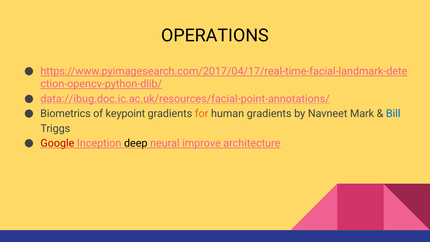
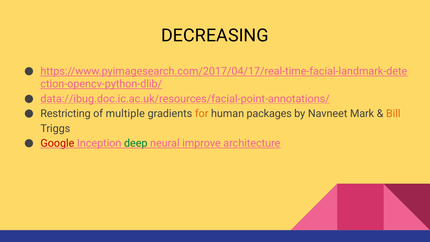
OPERATIONS: OPERATIONS -> DECREASING (215, 36)
Biometrics: Biometrics -> Restricting (66, 114)
keypoint: keypoint -> multiple (125, 114)
human gradients: gradients -> packages (269, 114)
Bill colour: blue -> orange (393, 114)
deep colour: black -> green (136, 143)
